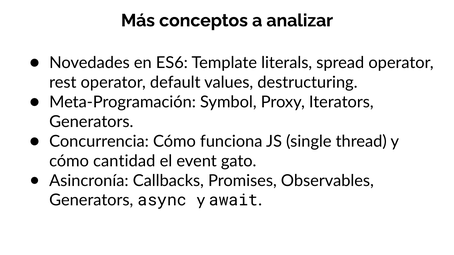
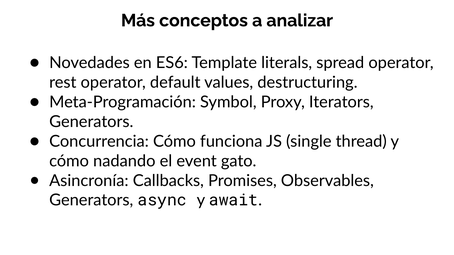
cantidad: cantidad -> nadando (124, 161)
